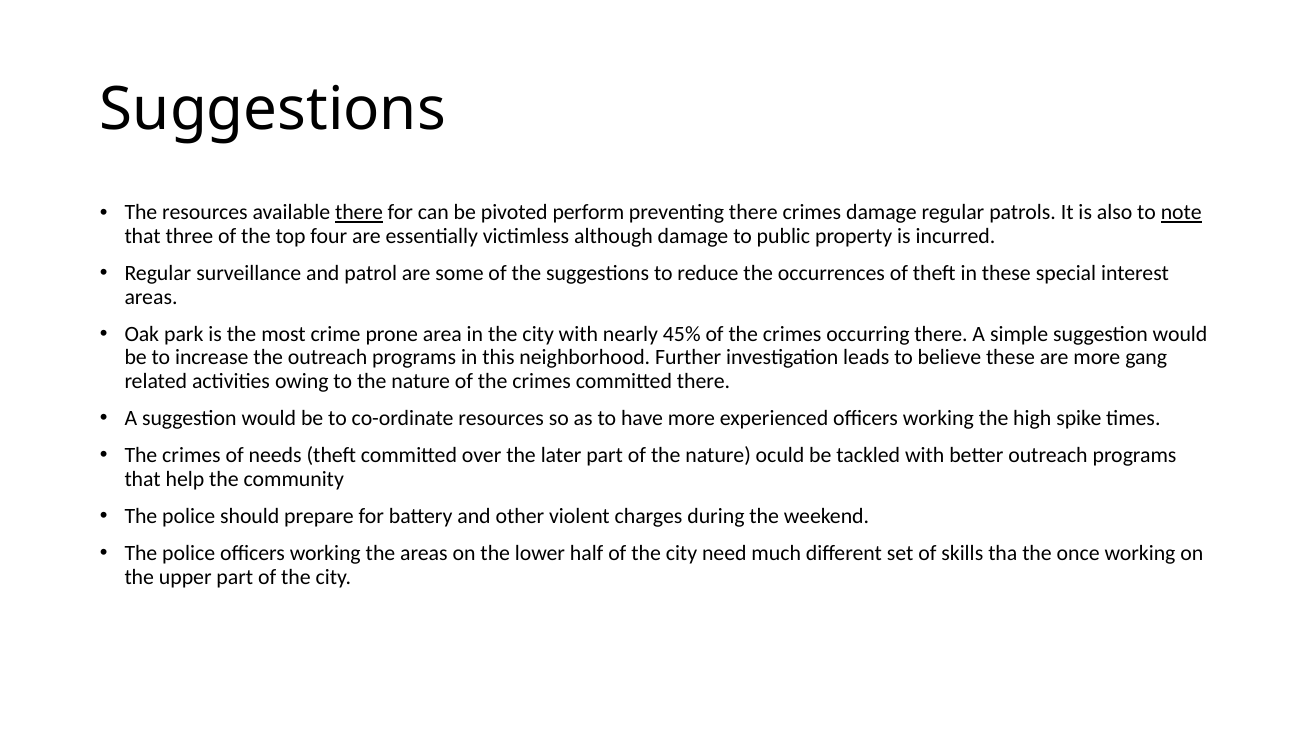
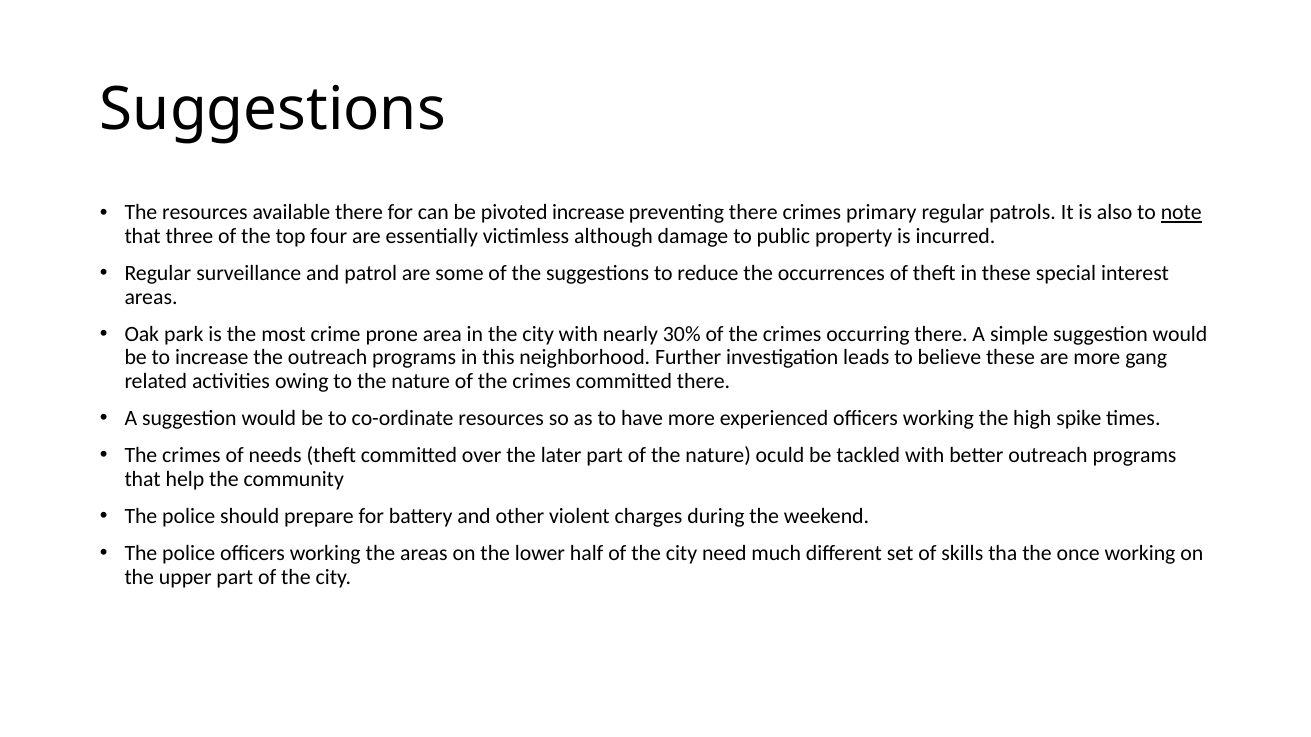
there underline: present -> none (359, 213)
pivoted perform: perform -> increase (588, 213)
crimes damage: damage -> primary (881, 213)
45%: 45% -> 30% (682, 334)
